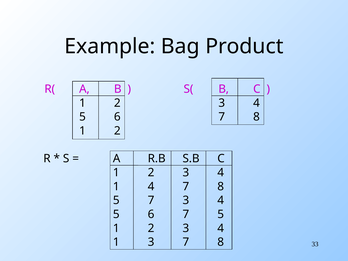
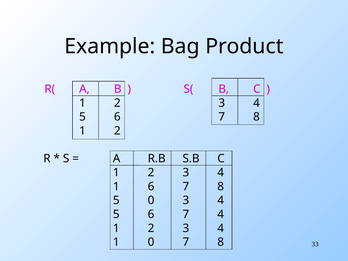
1 4: 4 -> 6 (151, 186)
5 7: 7 -> 0 (151, 200)
7 5: 5 -> 4 (221, 214)
1 3: 3 -> 0 (151, 242)
